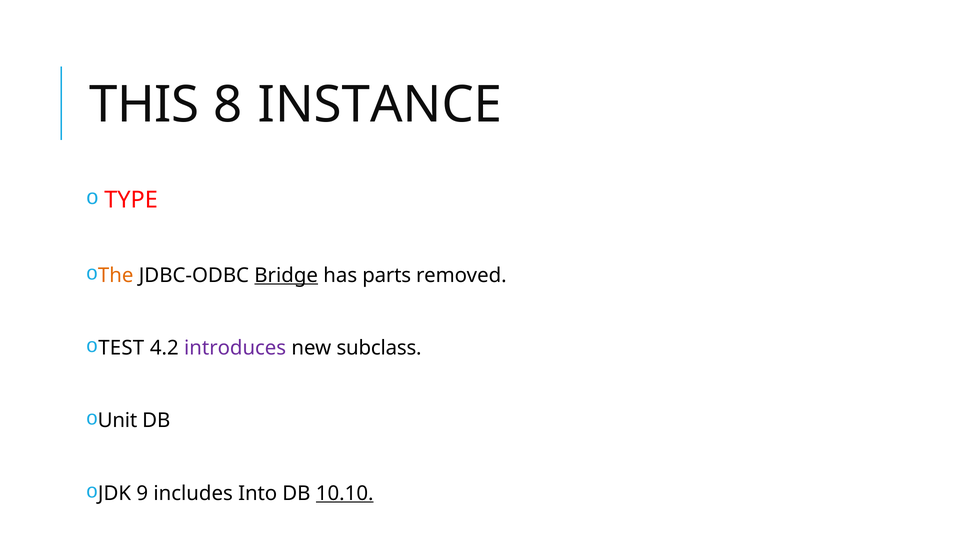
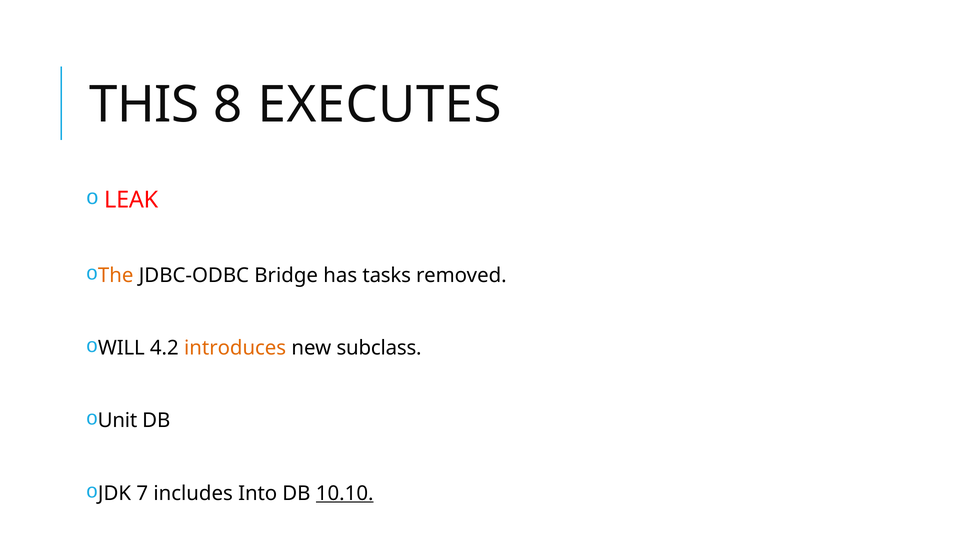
INSTANCE: INSTANCE -> EXECUTES (380, 105)
TYPE: TYPE -> LEAK (131, 200)
Bridge underline: present -> none (286, 275)
parts: parts -> tasks (387, 275)
TEST: TEST -> WILL (121, 348)
introduces colour: purple -> orange (235, 348)
9: 9 -> 7 (142, 493)
